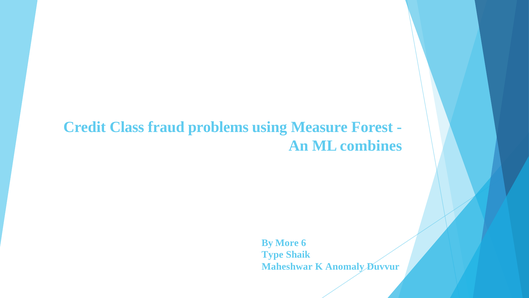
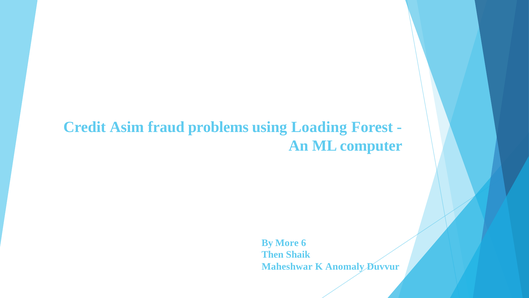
Class: Class -> Asim (127, 127)
Measure: Measure -> Loading (319, 127)
combines: combines -> computer (371, 145)
Type: Type -> Then (273, 254)
